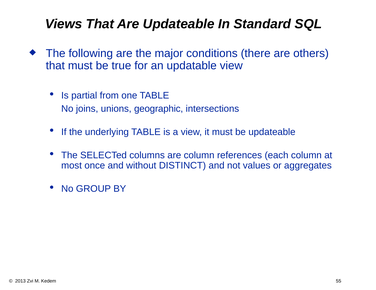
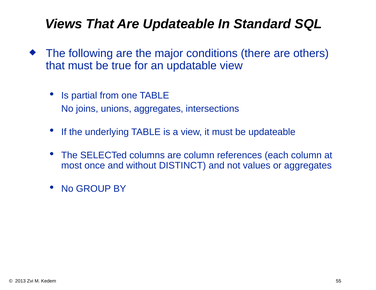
unions geographic: geographic -> aggregates (159, 109)
